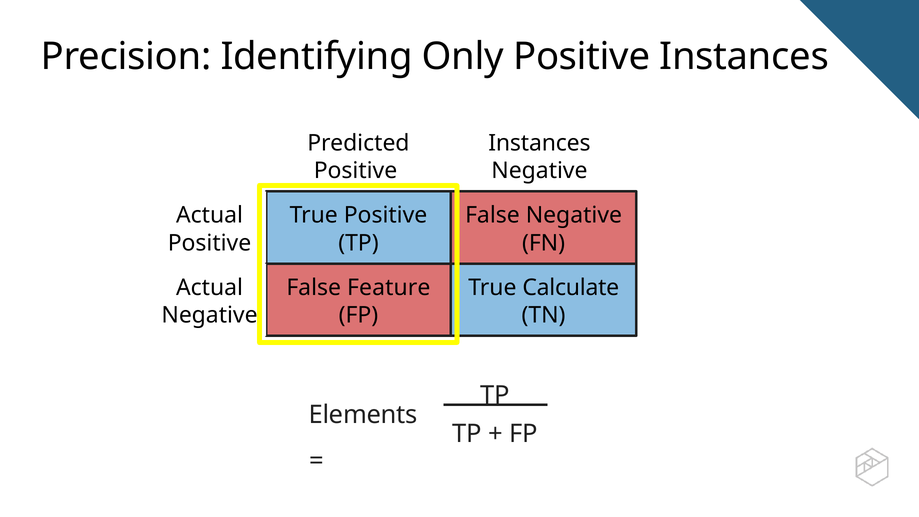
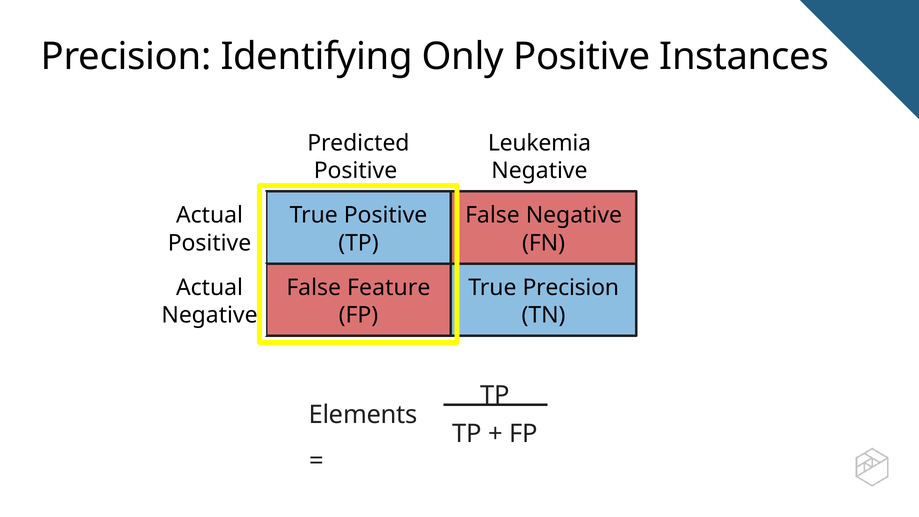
Instances: Instances -> Leukemia (539, 143)
True Calculate: Calculate -> Precision (571, 288)
